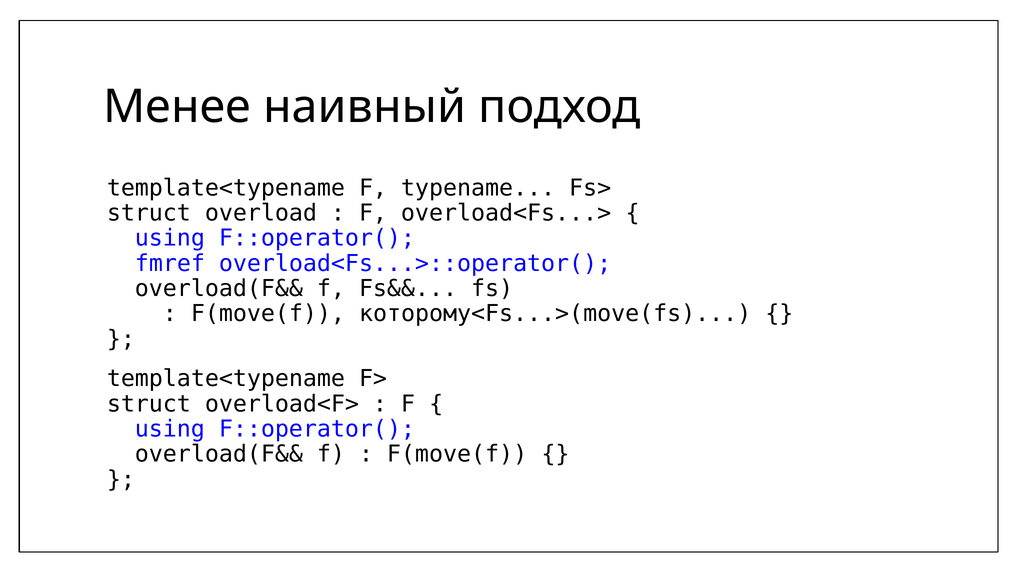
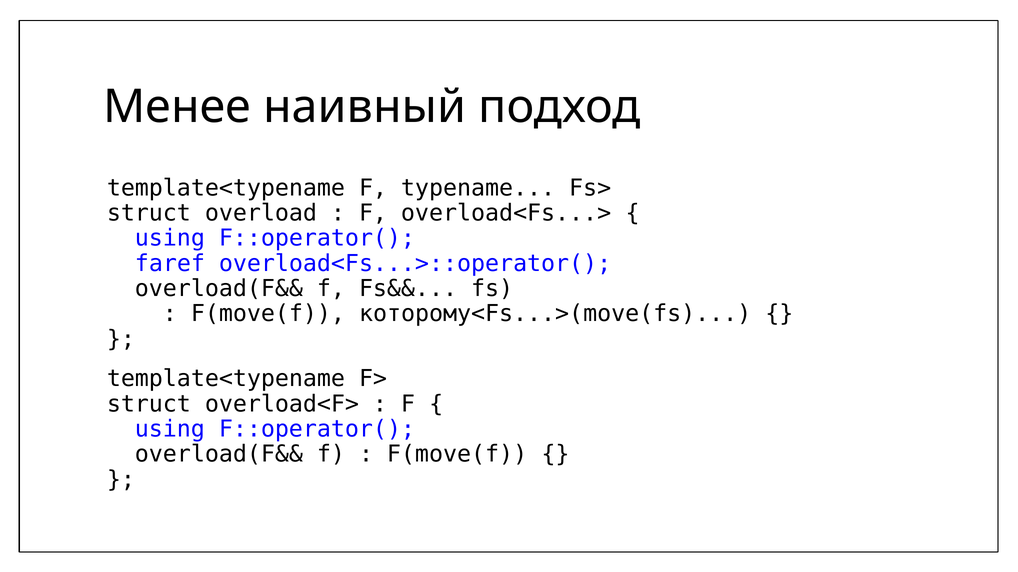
fmref: fmref -> faref (170, 264)
